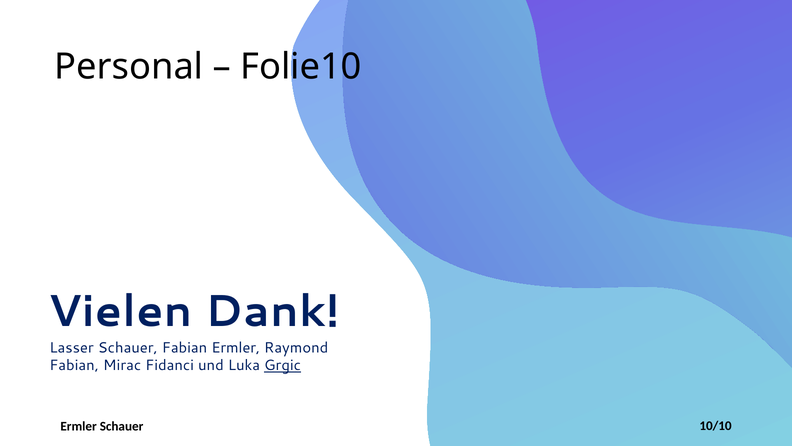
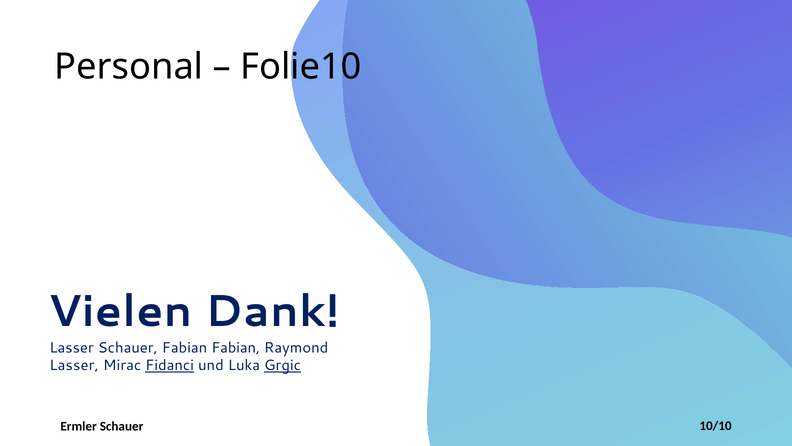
Fabian Ermler: Ermler -> Fabian (236, 347)
Fabian: Fabian -> Lasser (74, 365)
Fidanci underline: none -> present (170, 365)
